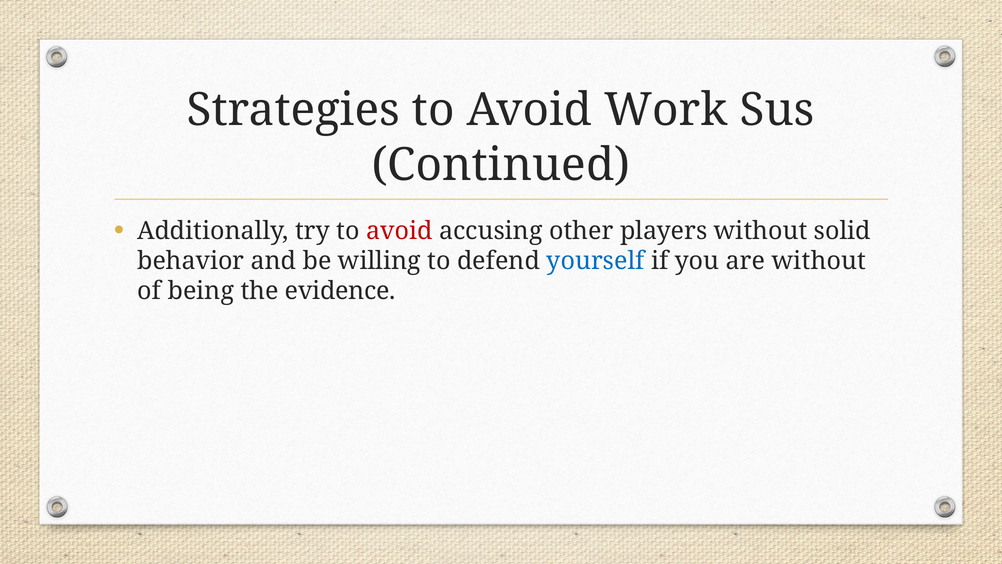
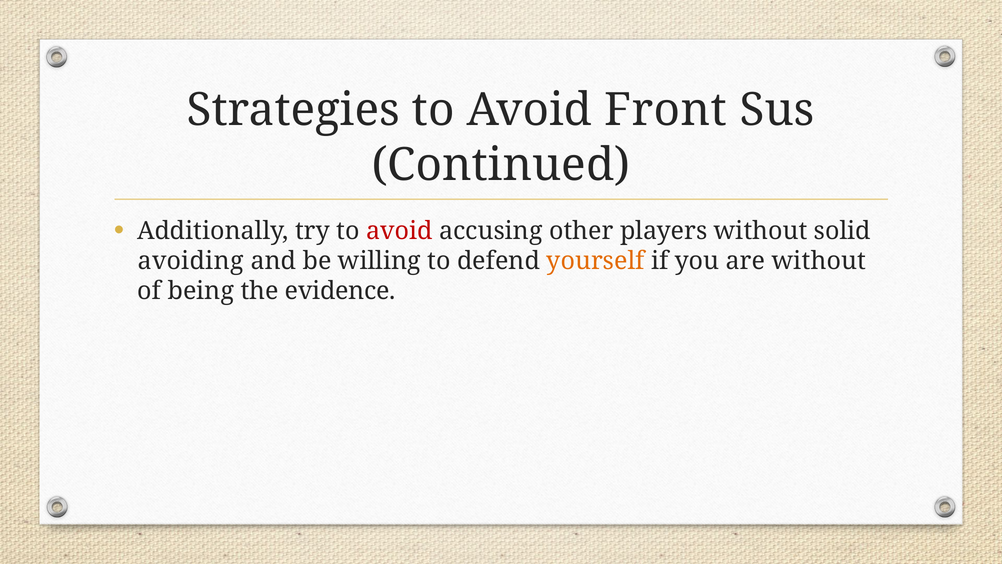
Work: Work -> Front (666, 110)
behavior: behavior -> avoiding (191, 261)
yourself colour: blue -> orange (596, 261)
